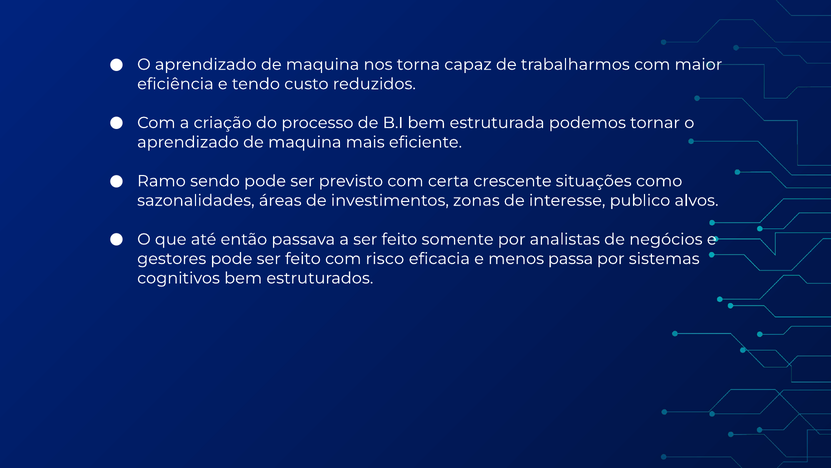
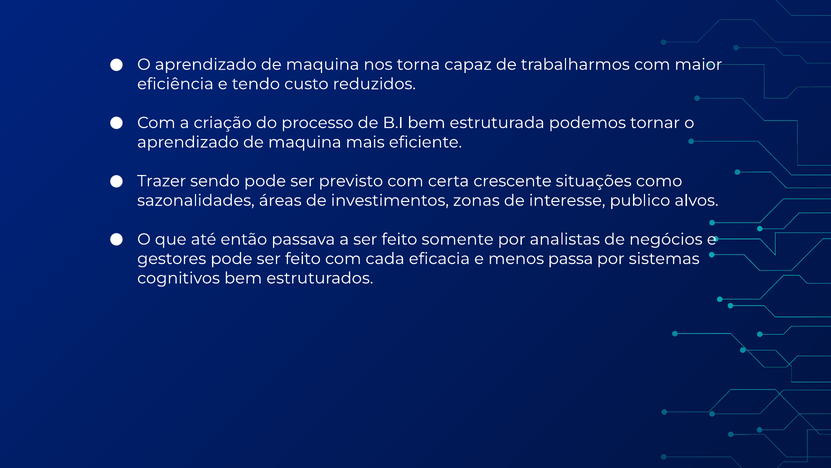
Ramo: Ramo -> Trazer (162, 181)
risco: risco -> cada (385, 258)
